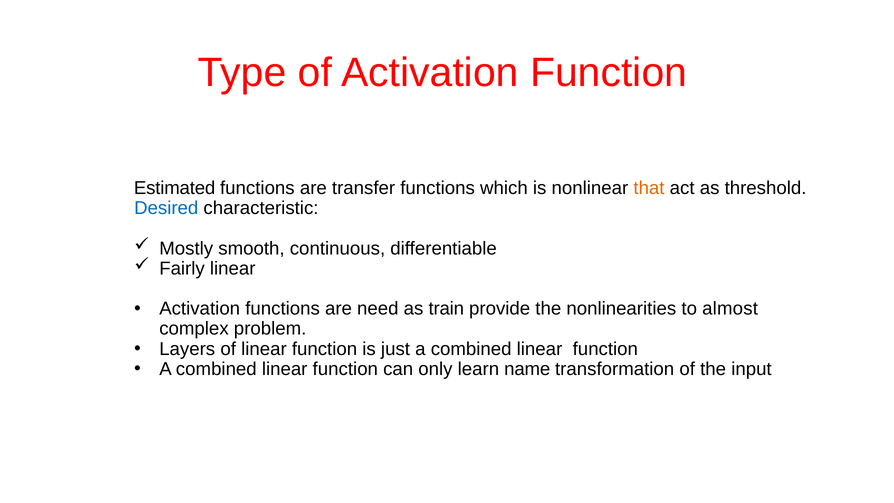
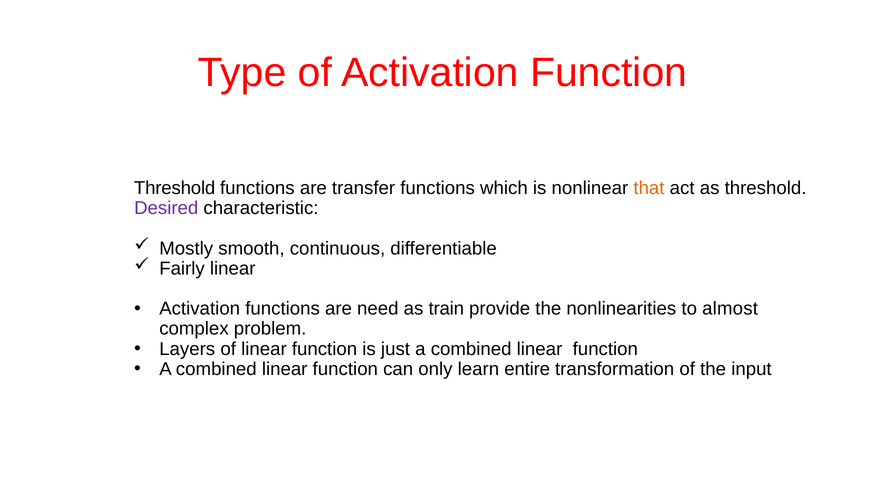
Estimated: Estimated -> Threshold (175, 188)
Desired colour: blue -> purple (166, 208)
name: name -> entire (527, 369)
